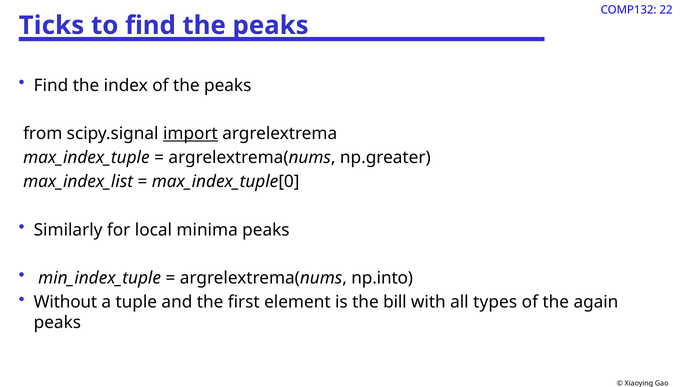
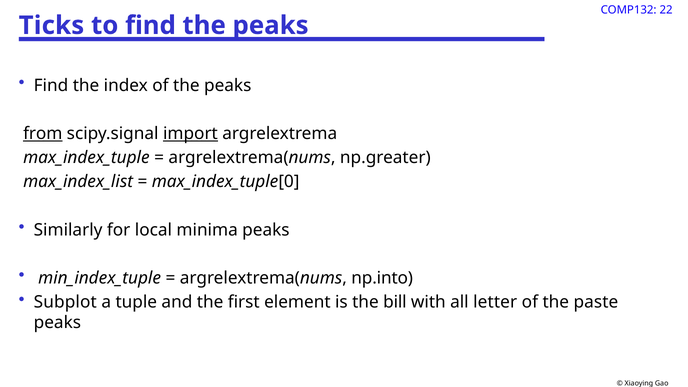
from underline: none -> present (43, 134)
Without: Without -> Subplot (65, 302)
types: types -> letter (495, 302)
again: again -> paste (596, 302)
